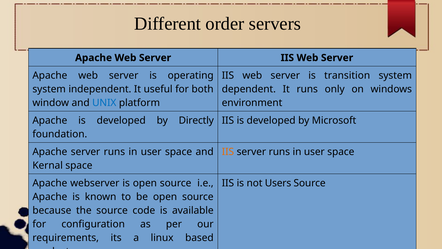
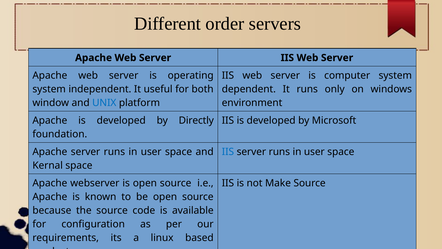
transition: transition -> computer (347, 75)
IIS colour: orange -> blue (228, 152)
Users: Users -> Make (278, 183)
